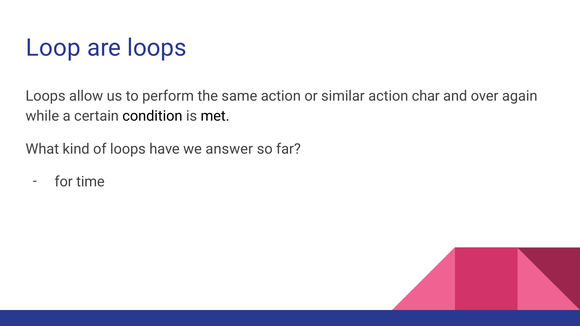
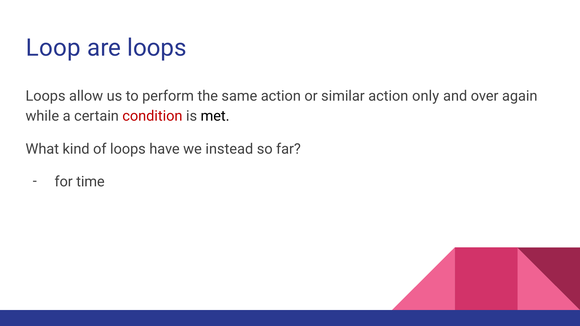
char: char -> only (426, 96)
condition colour: black -> red (152, 116)
answer: answer -> instead (229, 149)
